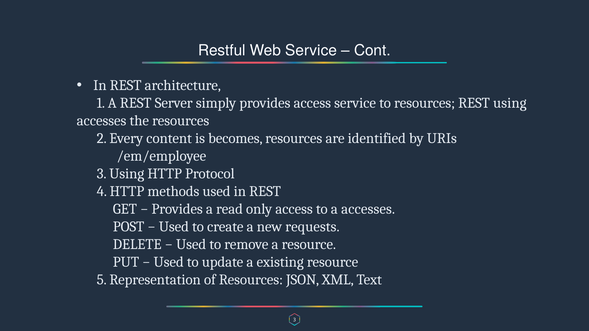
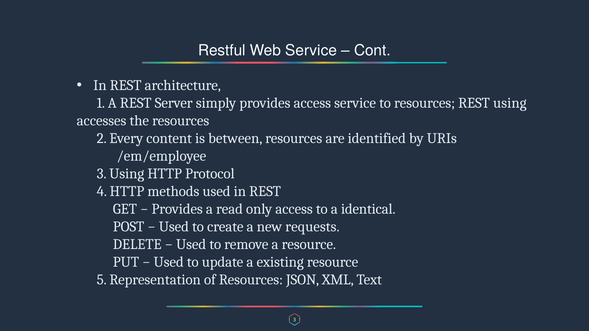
becomes: becomes -> between (235, 139)
a accesses: accesses -> identical (368, 209)
